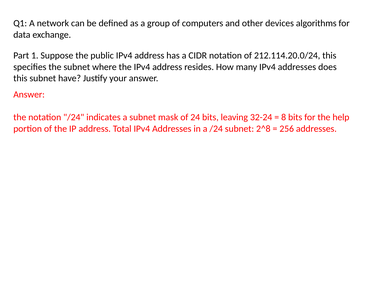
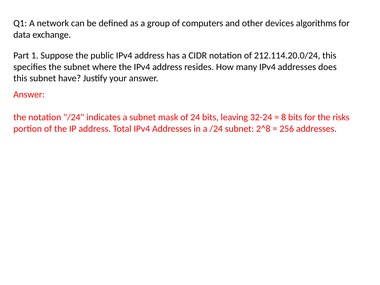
help: help -> risks (341, 117)
